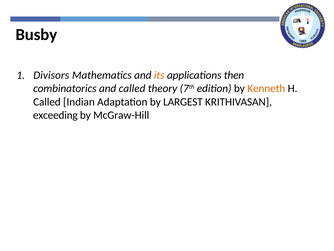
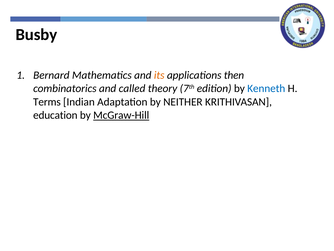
Divisors: Divisors -> Bernard (51, 75)
Kenneth colour: orange -> blue (266, 88)
Called: Called -> Terms (47, 102)
LARGEST: LARGEST -> NEITHER (183, 102)
exceeding: exceeding -> education (55, 115)
McGraw-Hill underline: none -> present (121, 115)
